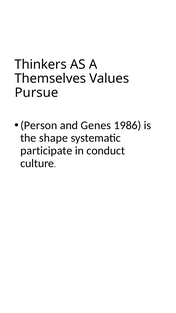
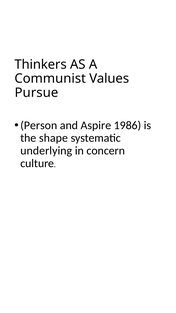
Themselves: Themselves -> Communist (50, 79)
Genes: Genes -> Aspire (96, 125)
participate: participate -> underlying (46, 151)
conduct: conduct -> concern (106, 151)
